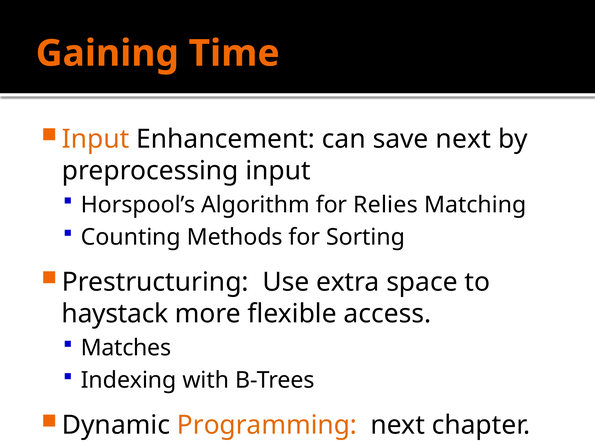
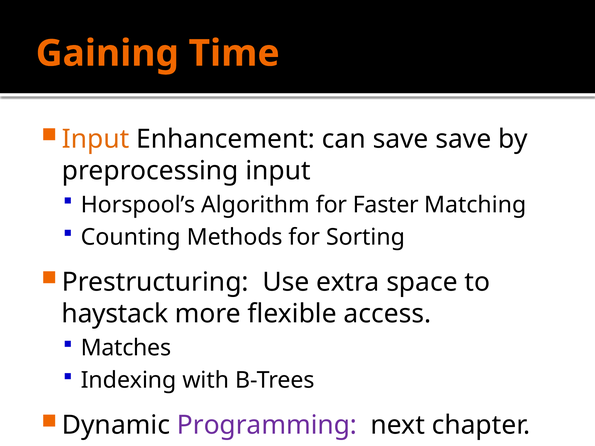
save next: next -> save (463, 139)
Relies: Relies -> Faster (386, 205)
Programming colour: orange -> purple (267, 425)
